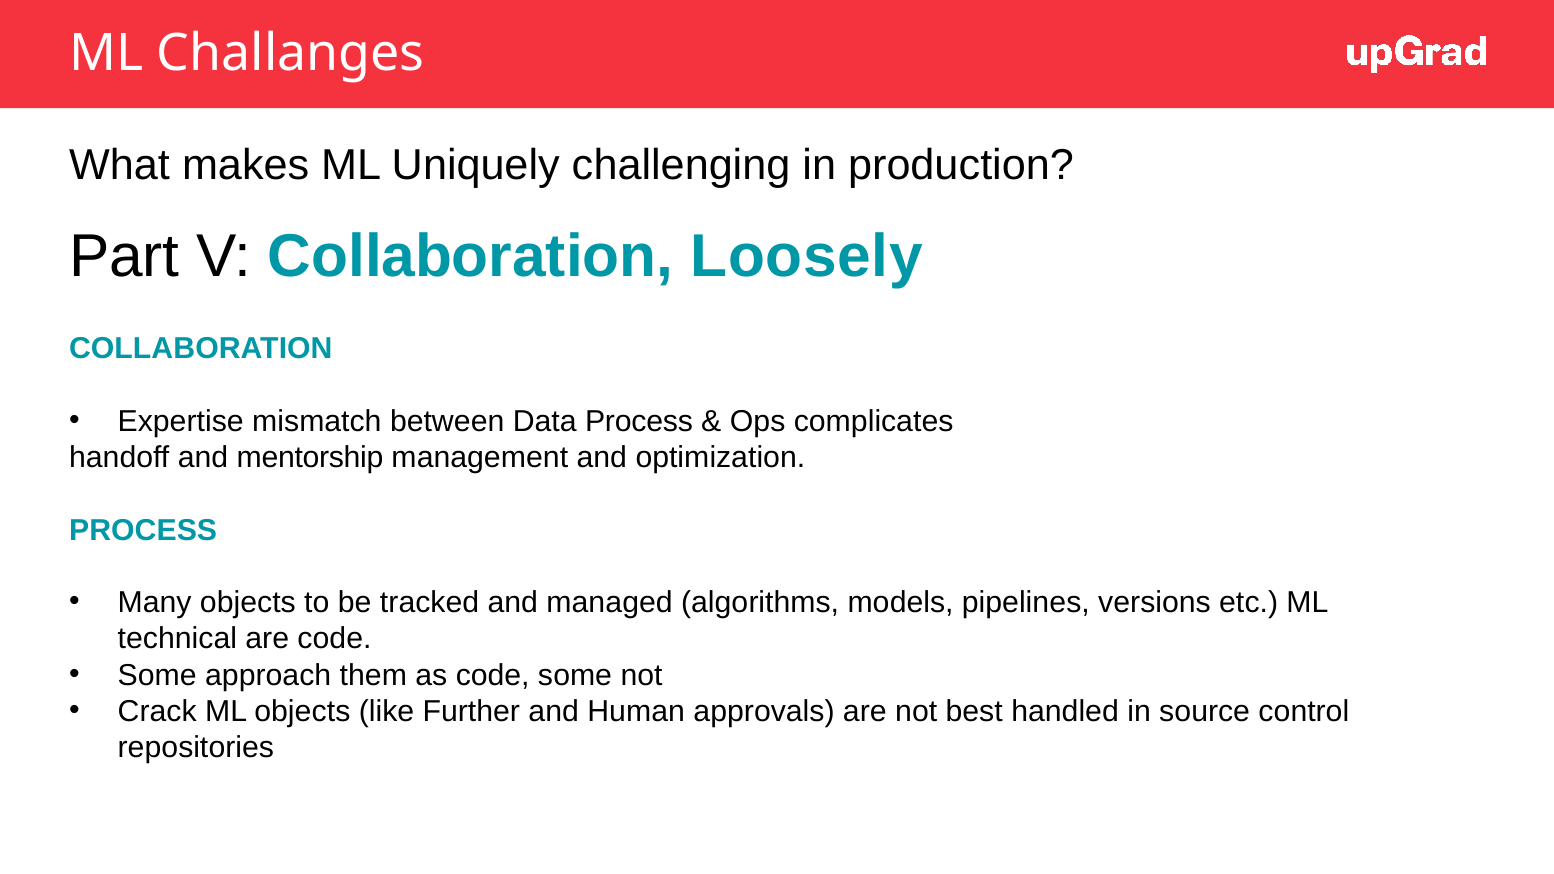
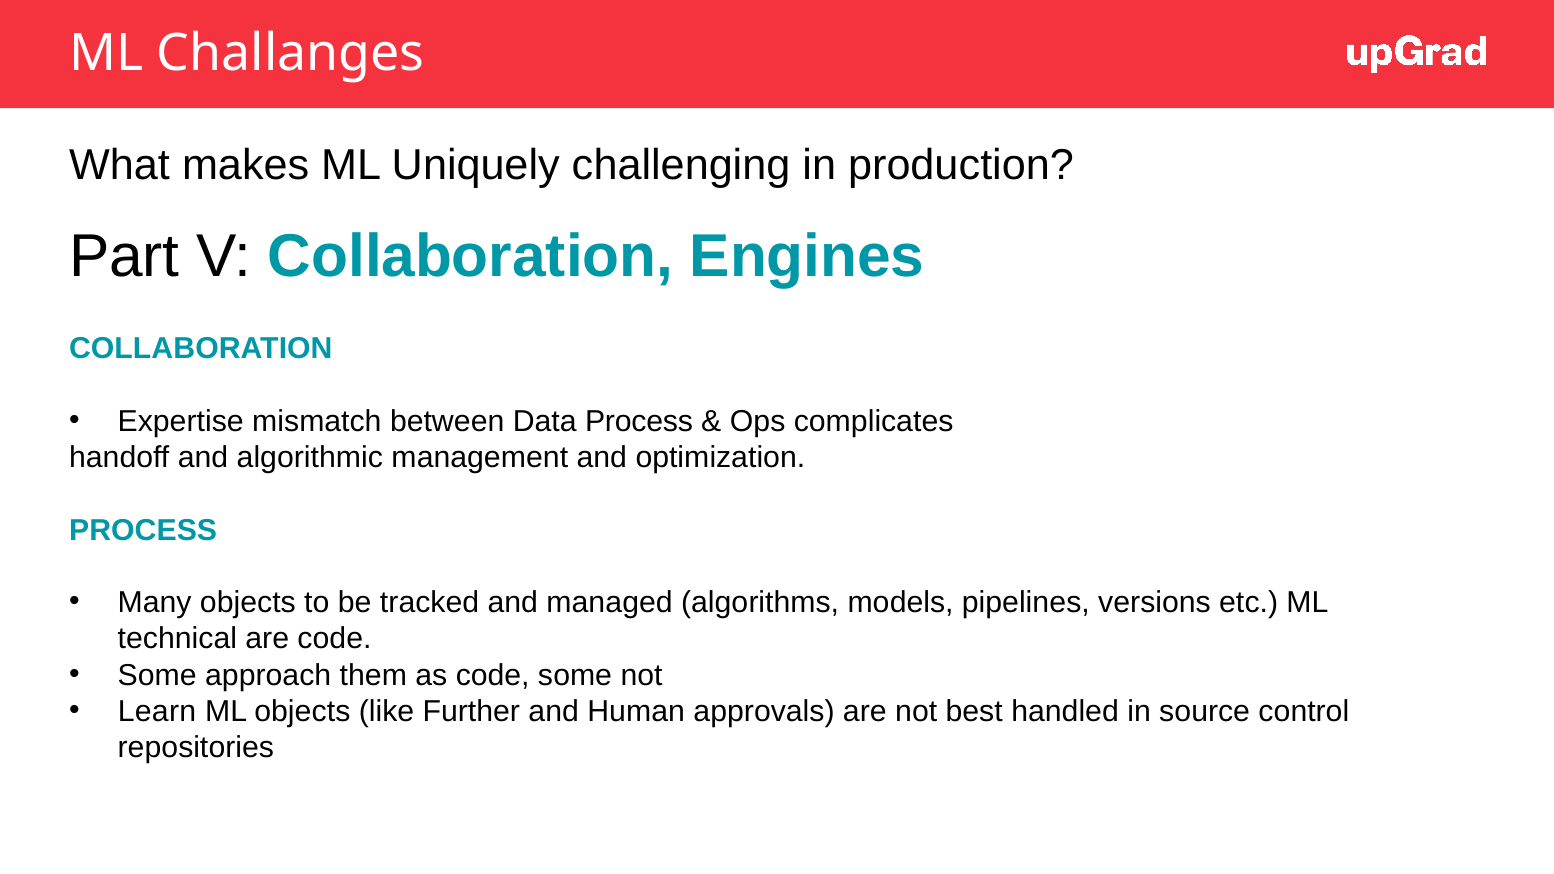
Loosely: Loosely -> Engines (807, 257)
mentorship: mentorship -> algorithmic (310, 458)
Crack: Crack -> Learn (157, 712)
